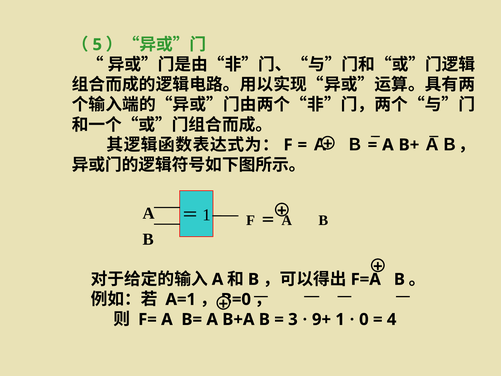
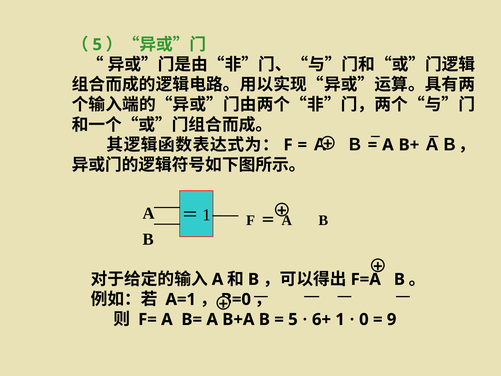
3: 3 -> 5 (293, 319)
9+: 9+ -> 6+ (321, 319)
4: 4 -> 9 (392, 319)
